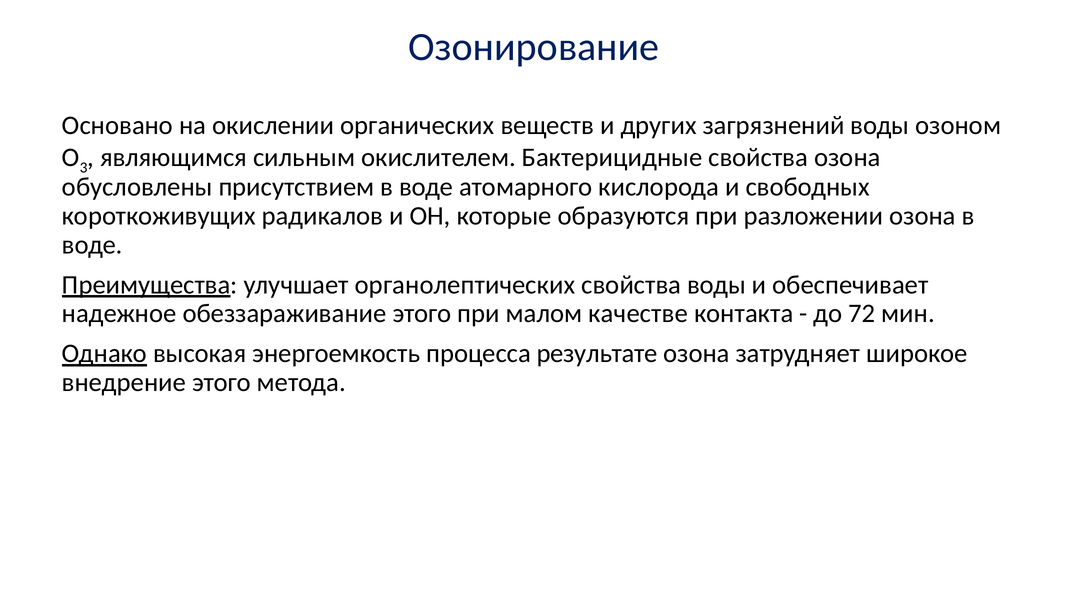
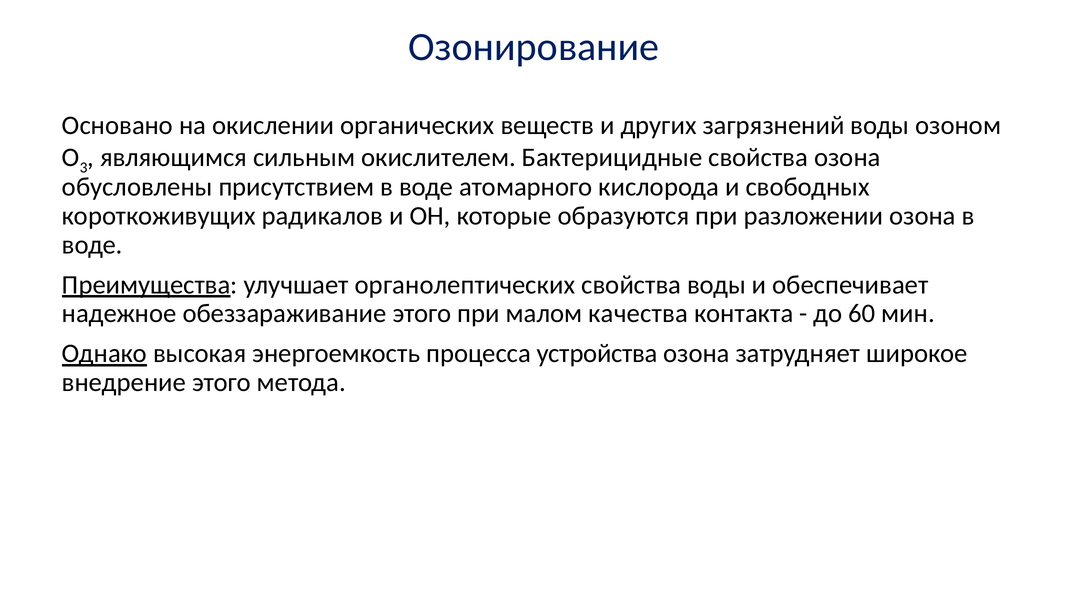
качестве: качестве -> качества (638, 313)
72: 72 -> 60 (862, 313)
результате: результате -> устройства (597, 353)
